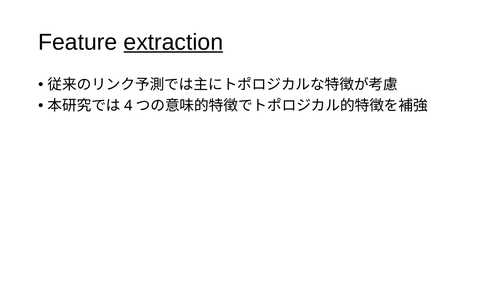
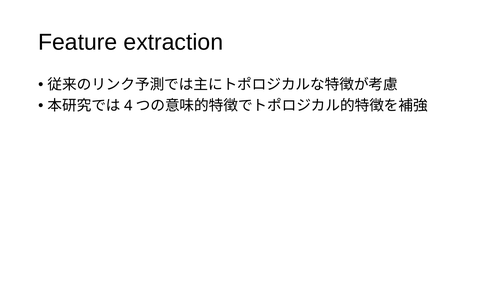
extraction underline: present -> none (173, 42)
